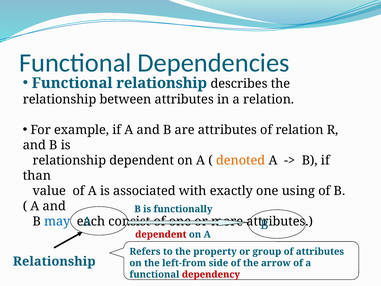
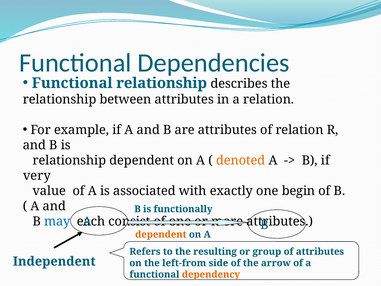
than: than -> very (37, 176)
using: using -> begin (298, 191)
dependent colour: red -> orange (161, 234)
property: property -> resulting (215, 251)
Relationship: Relationship -> Independent (54, 261)
dependency colour: red -> orange (211, 274)
